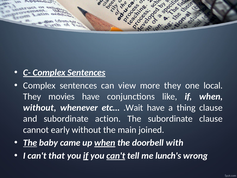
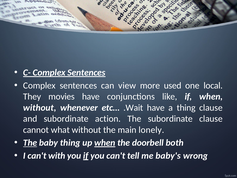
more they: they -> used (173, 85)
early: early -> what (60, 130)
joined: joined -> lonely (151, 130)
baby came: came -> thing (70, 143)
with: with -> both (175, 143)
that: that -> with (57, 155)
can't underline: present -> none (116, 155)
lunch's: lunch's -> baby's (168, 155)
